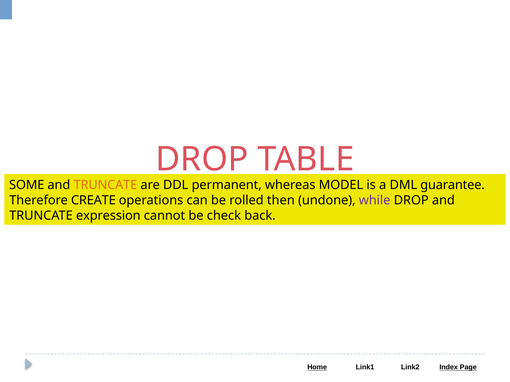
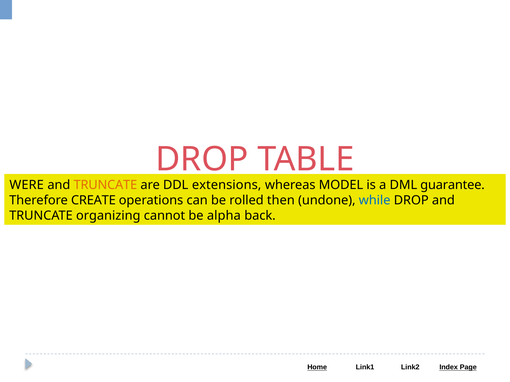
SOME: SOME -> WERE (27, 185)
permanent: permanent -> extensions (227, 185)
while colour: purple -> blue (375, 201)
expression: expression -> organizing (108, 216)
check: check -> alpha (224, 216)
